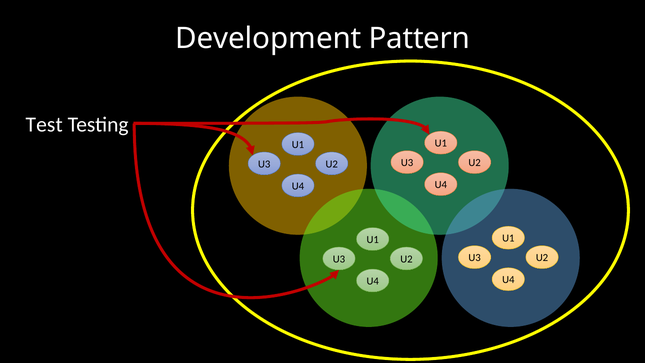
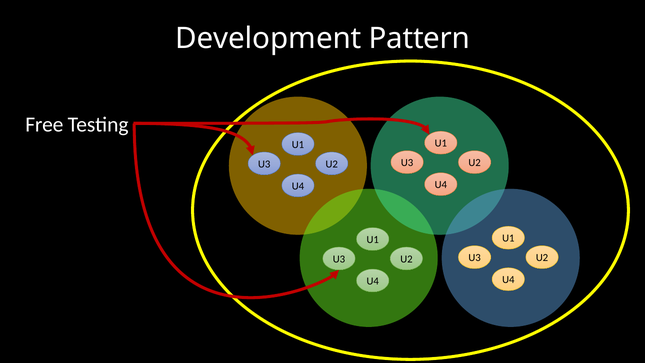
Test: Test -> Free (44, 125)
